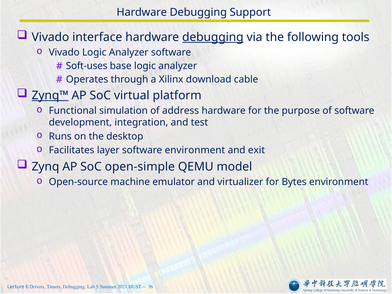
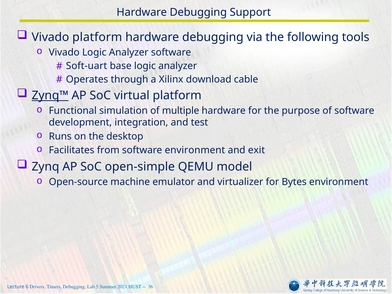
Vivado interface: interface -> platform (97, 37)
debugging underline: present -> none (213, 37)
Soft-uses: Soft-uses -> Soft-uart (87, 66)
address: address -> multiple (181, 111)
layer: layer -> from (108, 150)
